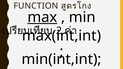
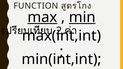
min underline: none -> present (82, 17)
